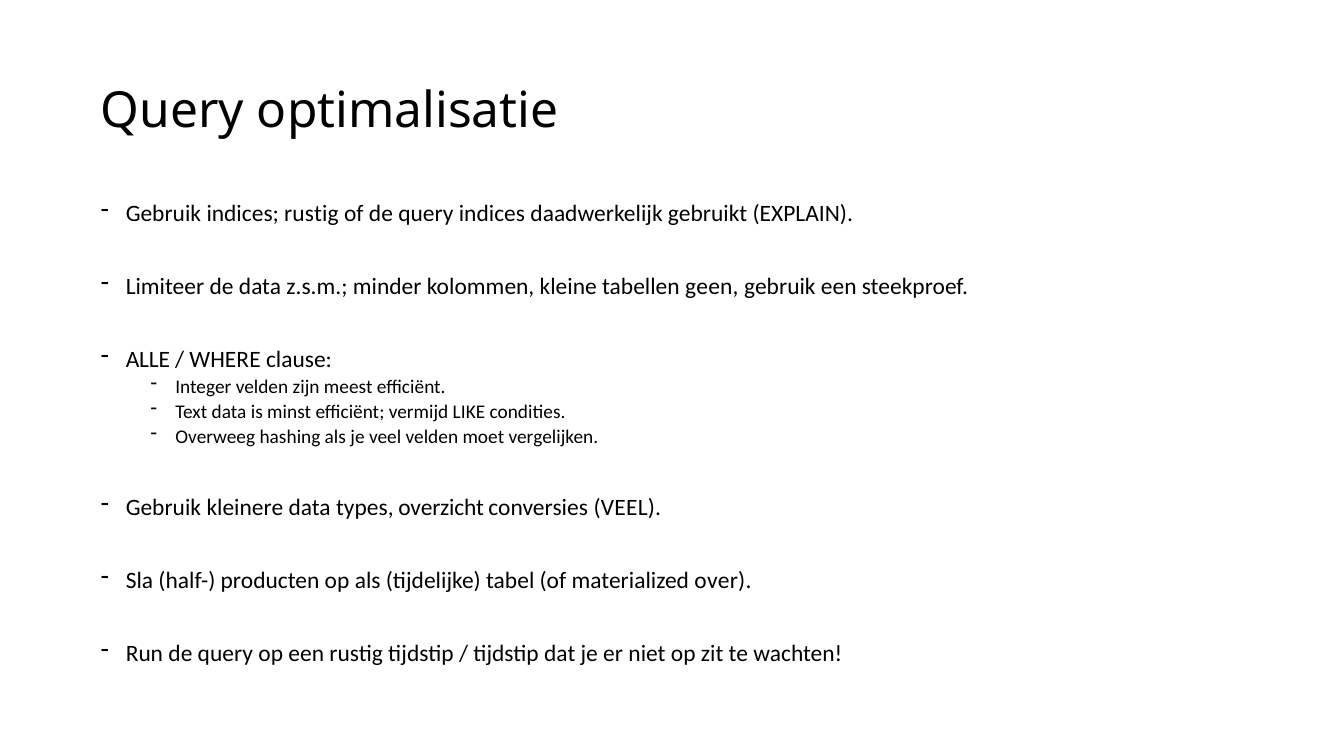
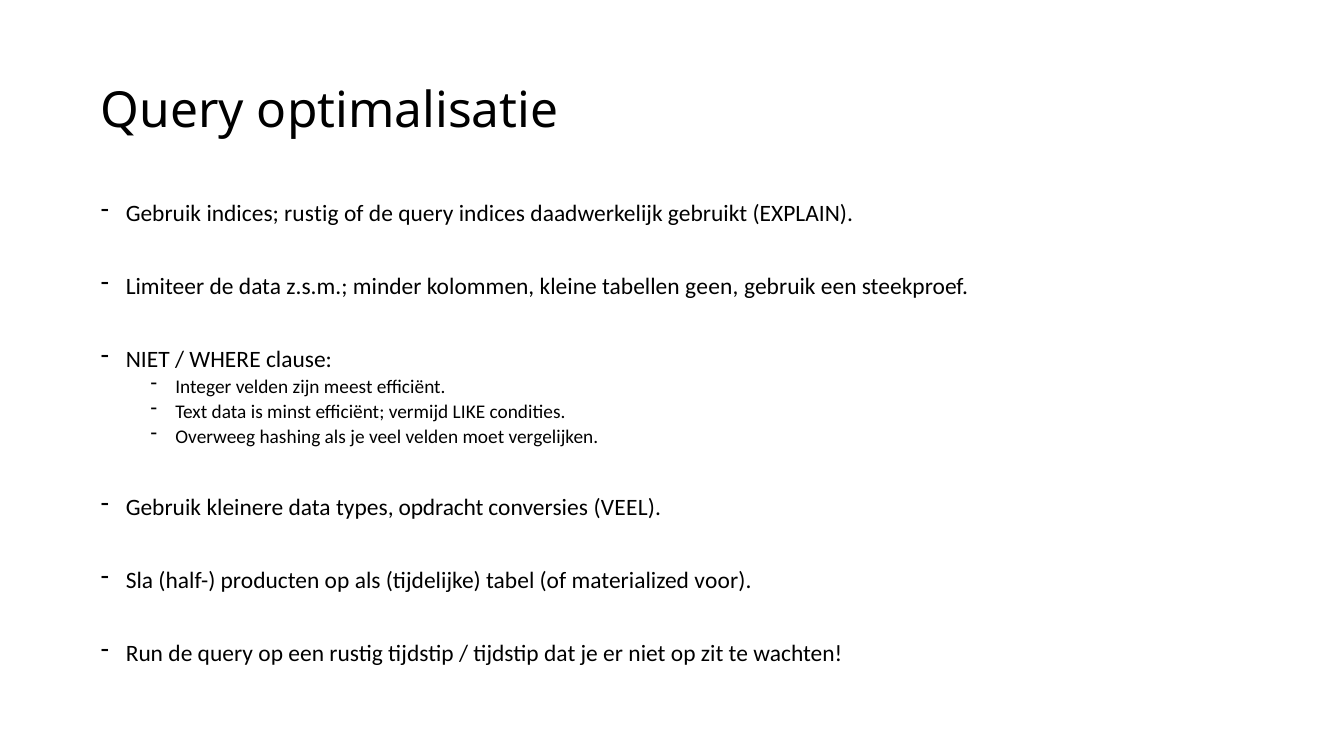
ALLE: ALLE -> NIET (148, 360)
overzicht: overzicht -> opdracht (441, 507)
over: over -> voor (723, 580)
